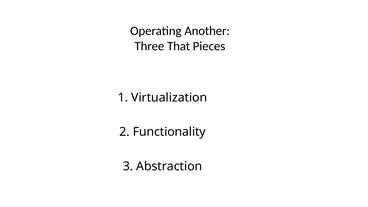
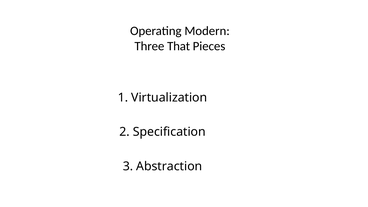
Another: Another -> Modern (207, 31)
Functionality: Functionality -> Specification (169, 132)
